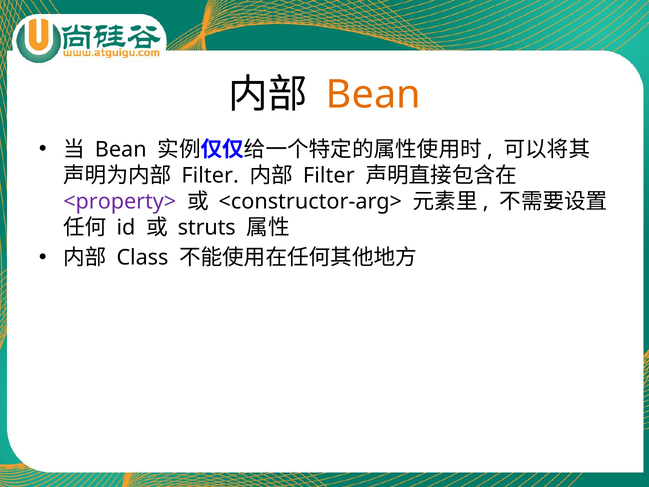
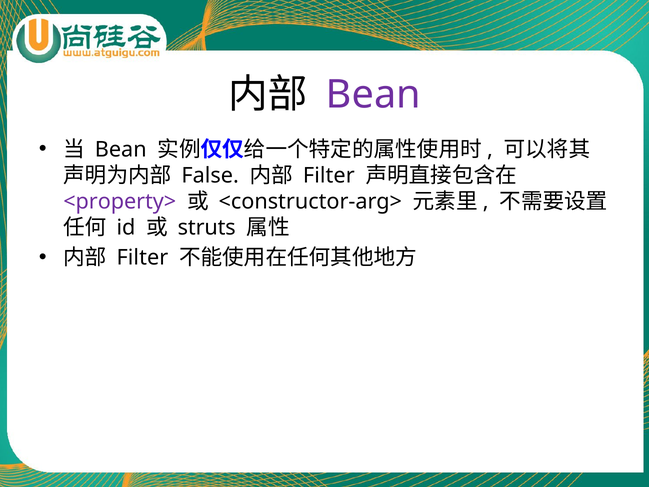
Bean colour: orange -> purple (373, 95)
Filter: Filter -> False (210, 175)
Class: Class -> Filter (142, 258)
